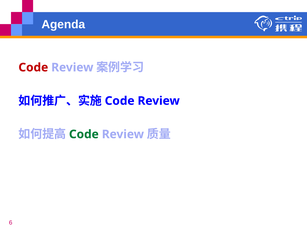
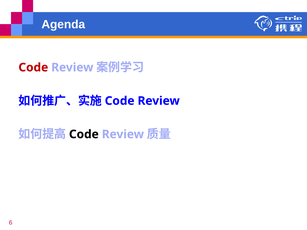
Code colour: green -> black (84, 134)
